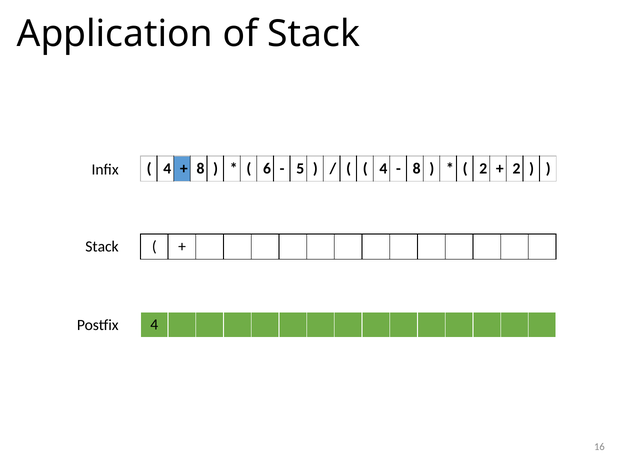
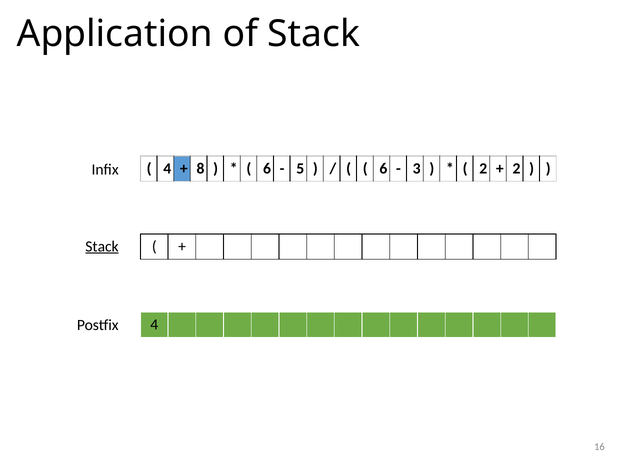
4: 4 -> 6 (383, 169)
8: 8 -> 3 (417, 169)
Stack underline: none -> present (102, 246)
